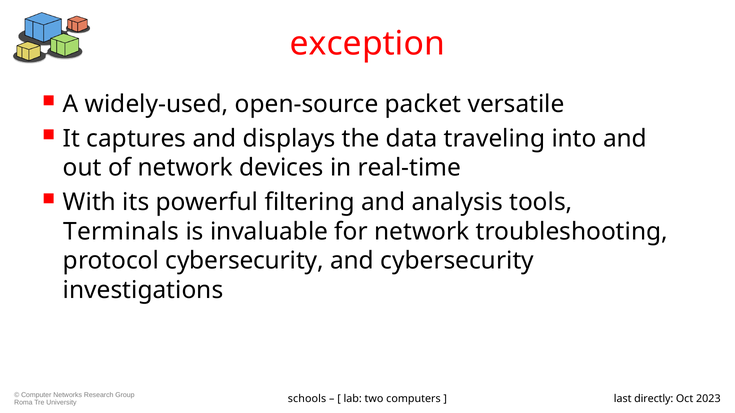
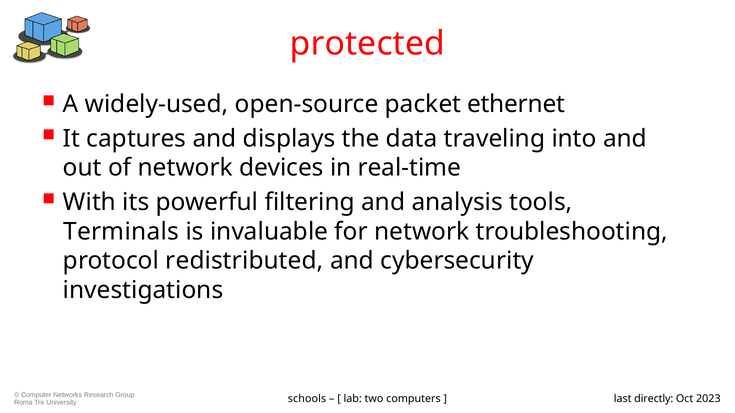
exception: exception -> protected (367, 44)
versatile: versatile -> ethernet (516, 104)
protocol cybersecurity: cybersecurity -> redistributed (244, 261)
